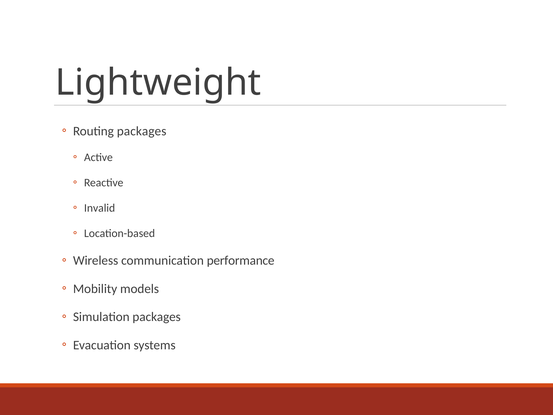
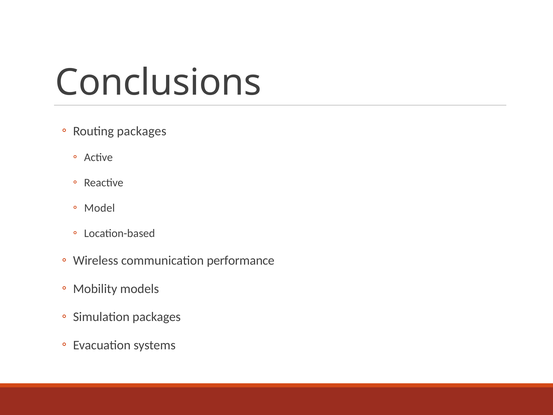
Lightweight: Lightweight -> Conclusions (158, 83)
Invalid: Invalid -> Model (100, 208)
